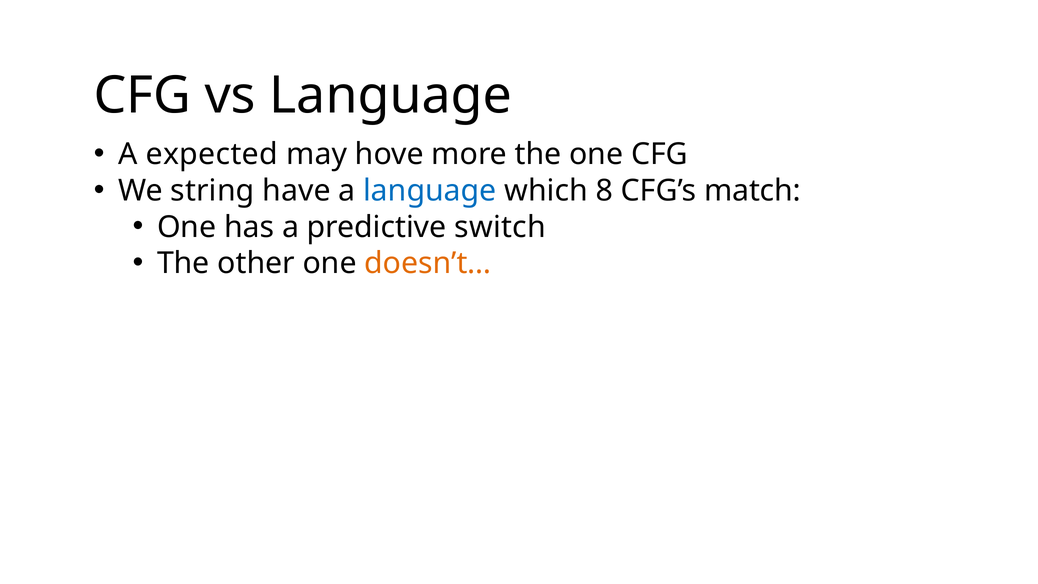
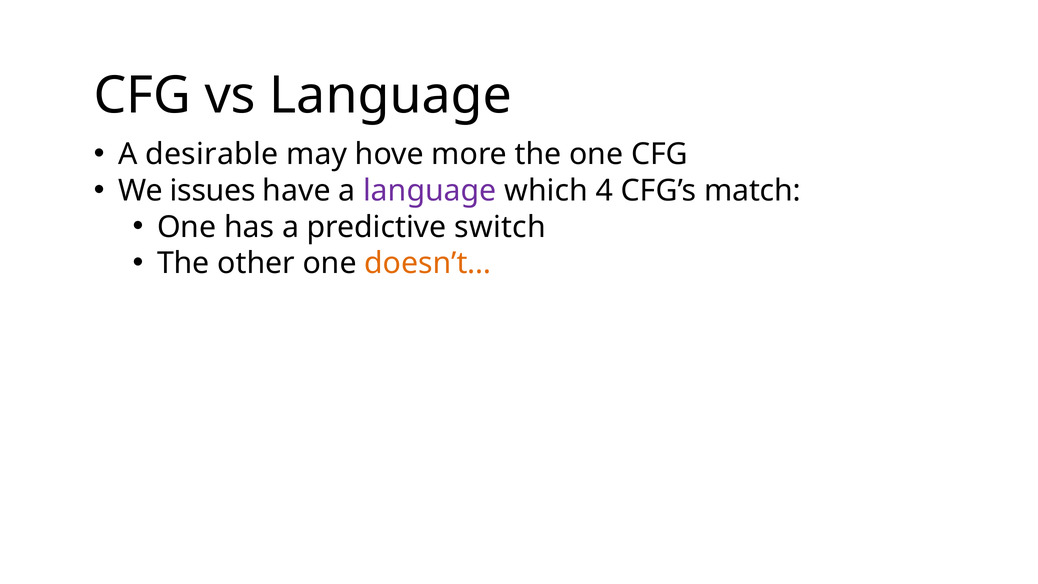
expected: expected -> desirable (212, 154)
string: string -> issues (213, 191)
language colour: blue -> purple (430, 191)
8: 8 -> 4 (604, 191)
